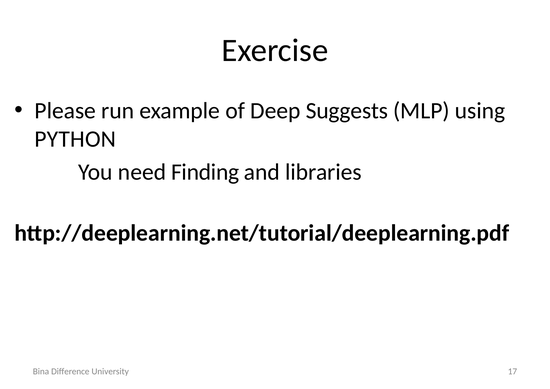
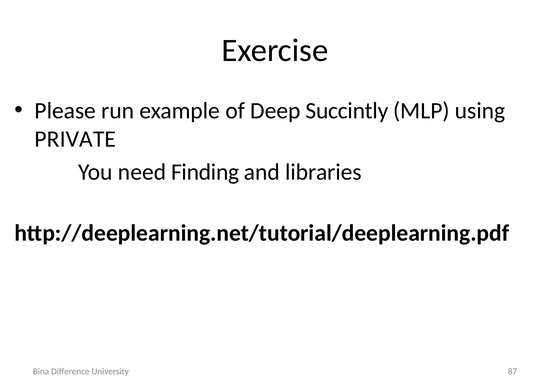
Suggests: Suggests -> Succintly (347, 111)
PYTHON: PYTHON -> PRIVATE (75, 139)
17: 17 -> 87 (512, 372)
